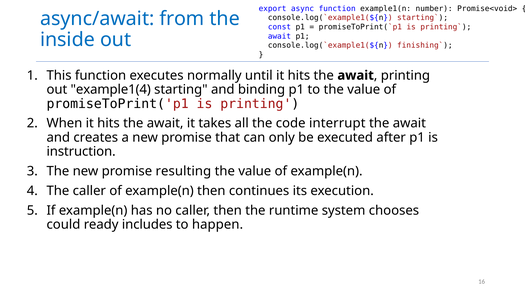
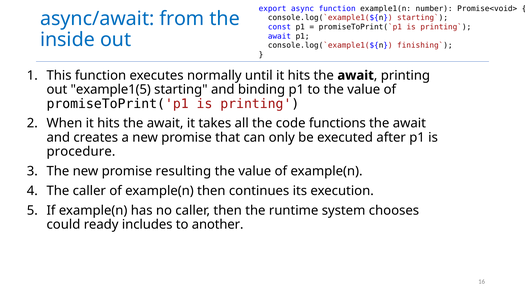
example1(4: example1(4 -> example1(5 (111, 90)
interrupt: interrupt -> functions (337, 123)
instruction: instruction -> procedure (81, 152)
happen: happen -> another (218, 225)
